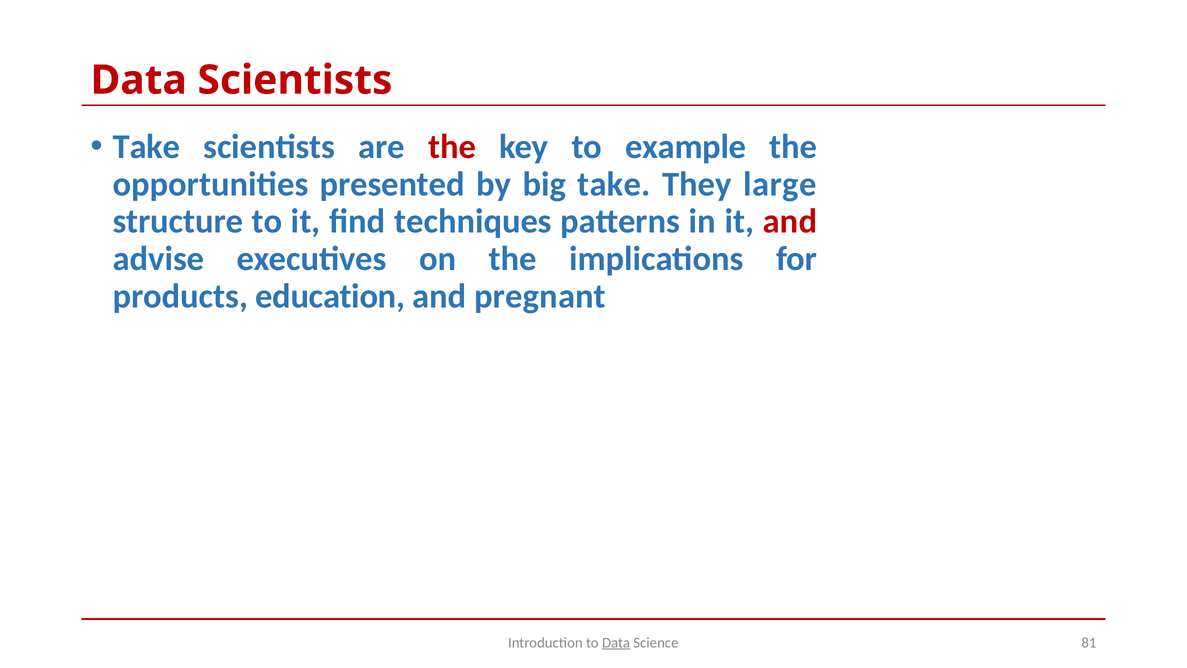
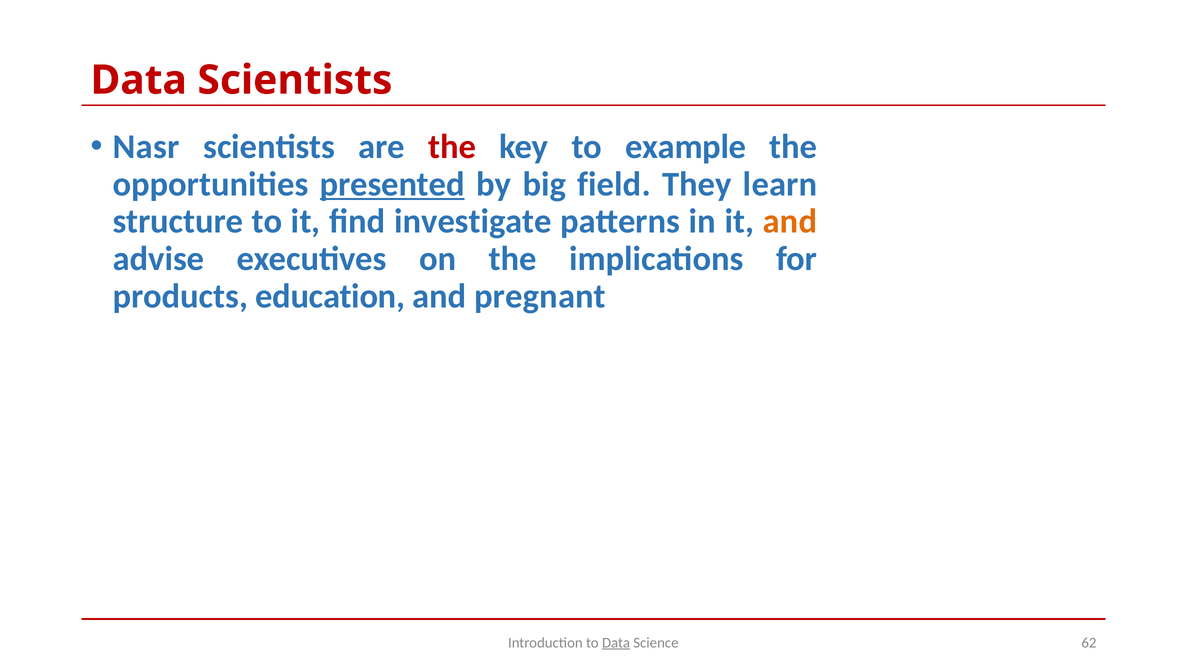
Take: Take -> Nasr (146, 147)
presented underline: none -> present (392, 184)
big take: take -> field (614, 184)
large: large -> learn (780, 184)
techniques: techniques -> investigate (473, 221)
and colour: red -> orange (790, 221)
81: 81 -> 62 (1089, 642)
